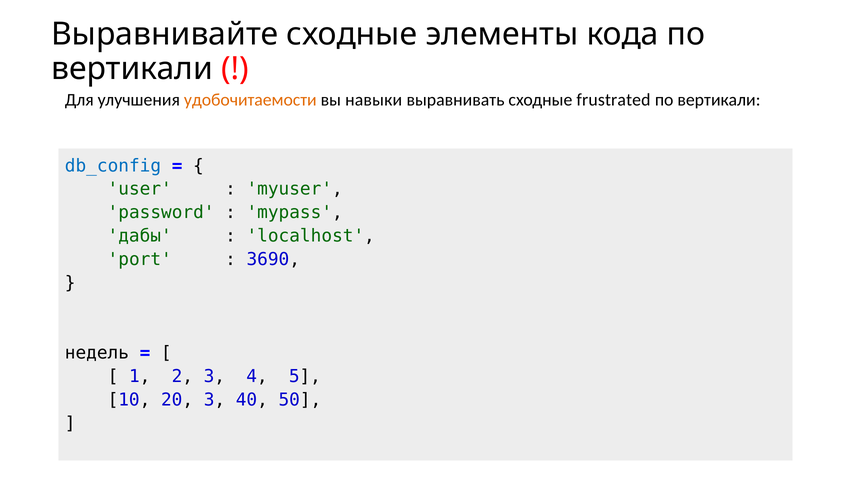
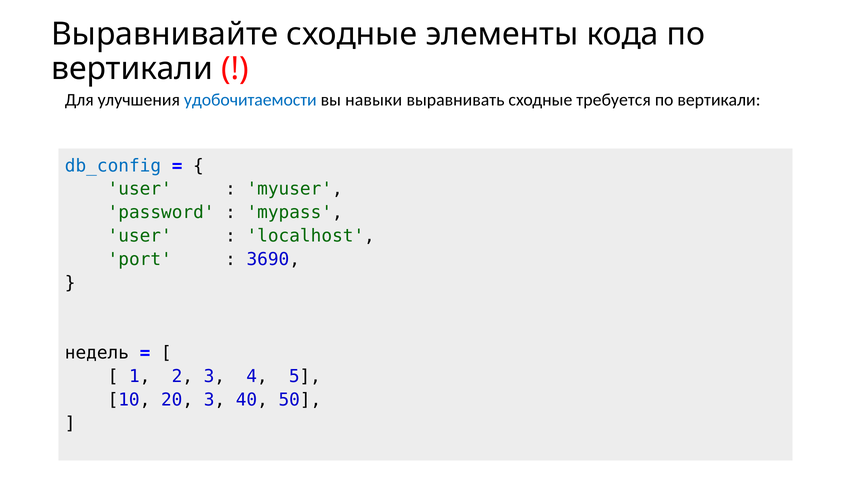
удобочитаемости colour: orange -> blue (250, 100)
frustrated: frustrated -> требуется (614, 100)
дабы: дабы -> user (140, 236)
